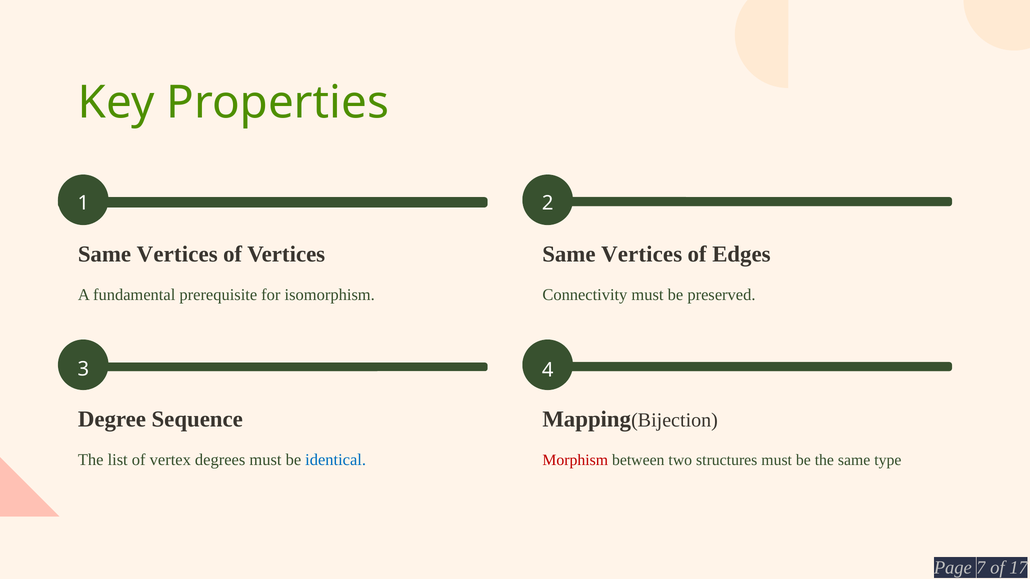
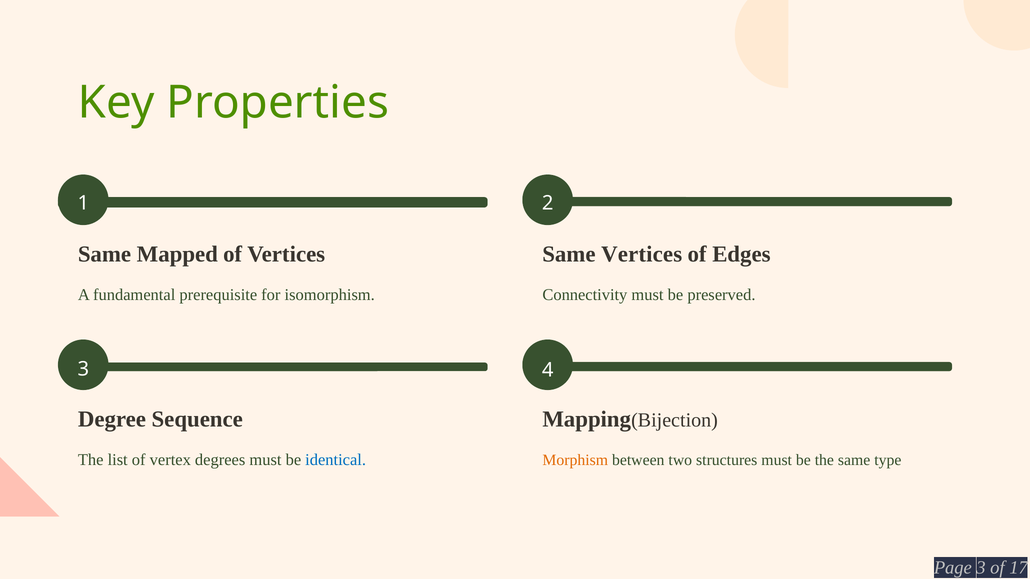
Vertices: Vertices -> Mapped (177, 254)
Morphism colour: red -> orange (575, 460)
Page 7: 7 -> 3 (981, 568)
